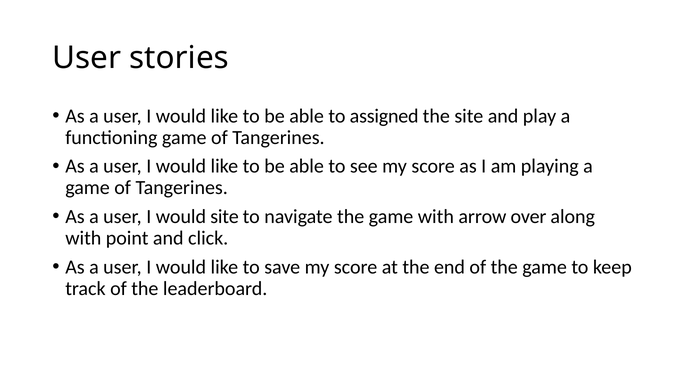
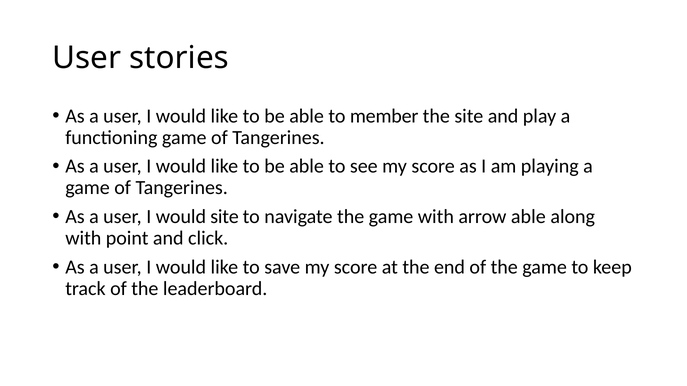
assigned: assigned -> member (384, 116)
arrow over: over -> able (528, 217)
